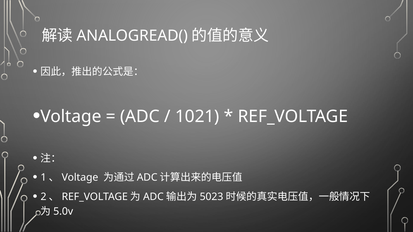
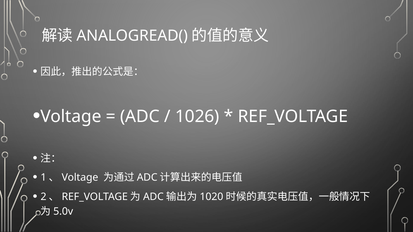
1021: 1021 -> 1026 (197, 117)
5023: 5023 -> 1020 (211, 197)
